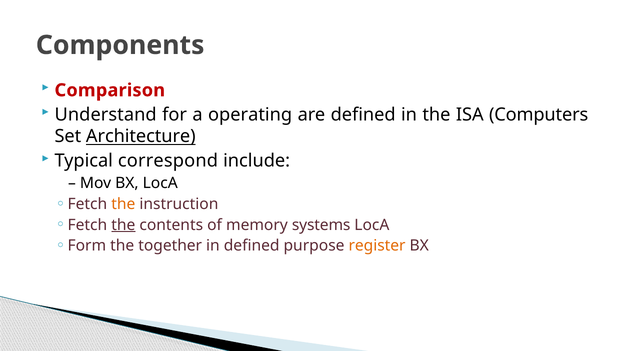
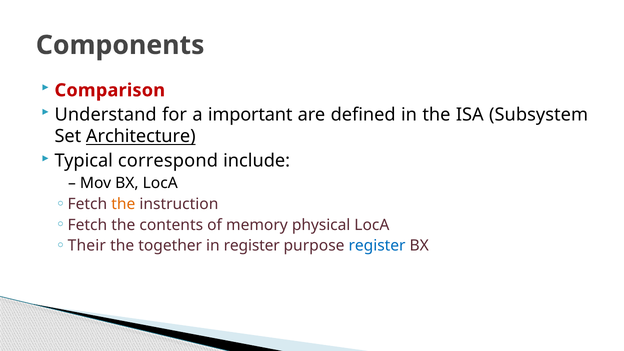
operating: operating -> important (250, 115)
Computers: Computers -> Subsystem (539, 115)
the underline: present -> none (123, 225)
systems: systems -> physical (321, 225)
Form: Form -> Their (87, 246)
in defined: defined -> register (252, 246)
register colour: orange -> blue (377, 246)
